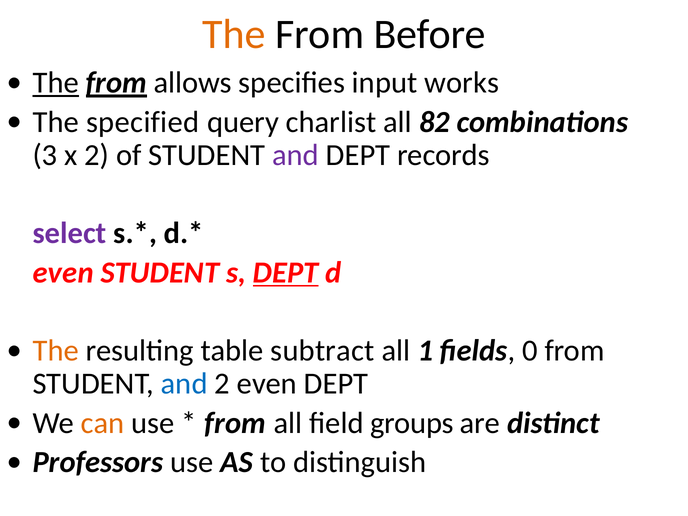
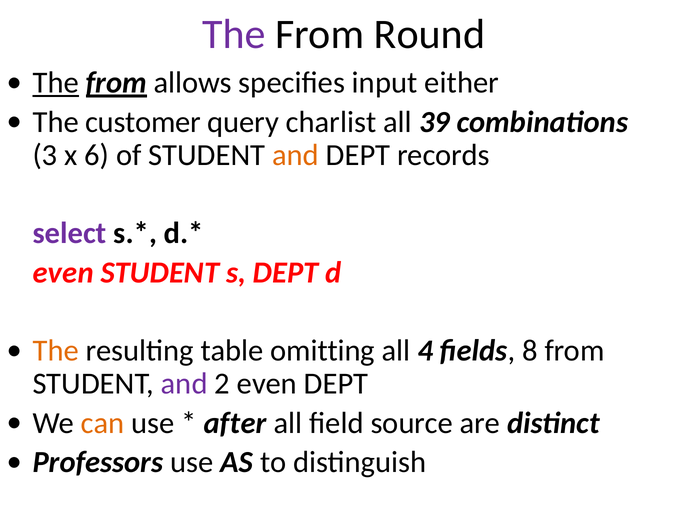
The colour: orange -> purple (234, 34)
Before: Before -> Round (429, 34)
works: works -> either (462, 83)
specified: specified -> customer (143, 122)
82: 82 -> 39 (434, 122)
x 2: 2 -> 6 (97, 155)
and colour: purple -> orange (296, 155)
DEPT underline: present -> none (286, 273)
subtract: subtract -> omitting (323, 351)
1: 1 -> 4 (425, 351)
0: 0 -> 8 (530, 351)
and colour: blue -> purple (184, 384)
from: from -> after (235, 423)
groups: groups -> source (412, 423)
